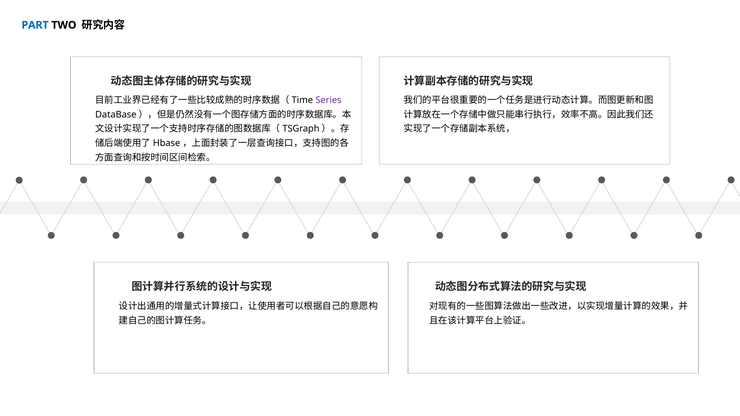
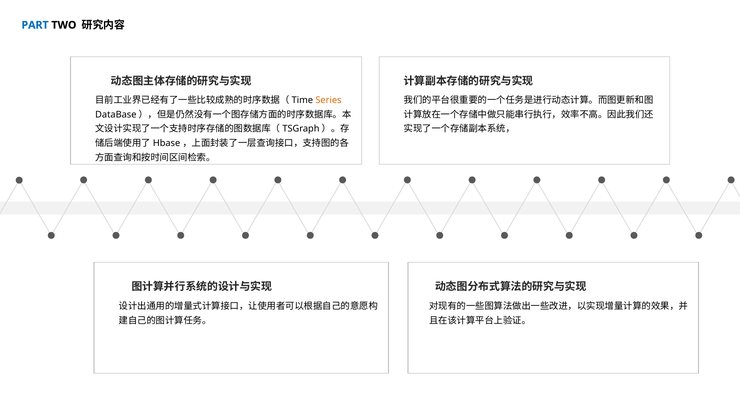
Series colour: purple -> orange (328, 100)
